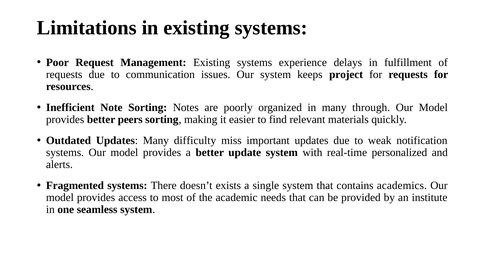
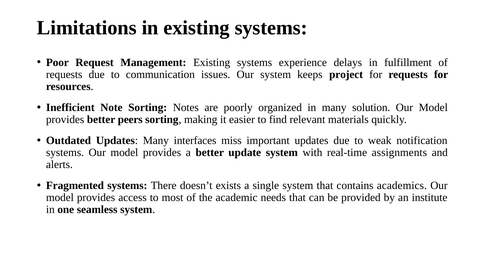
through: through -> solution (371, 107)
difficulty: difficulty -> interfaces (195, 140)
personalized: personalized -> assignments (399, 152)
